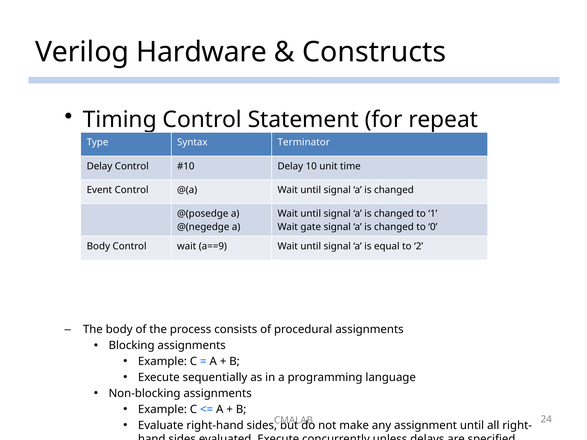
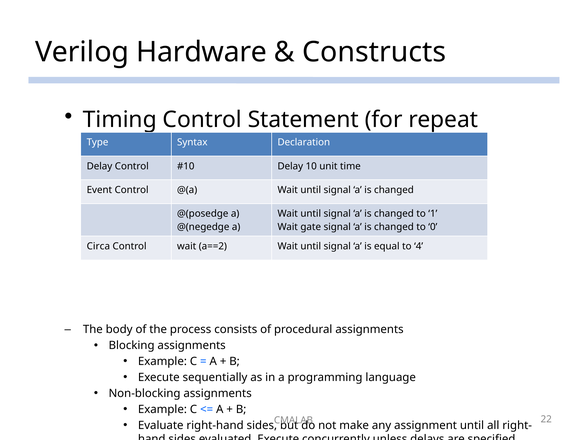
Terminator: Terminator -> Declaration (304, 142)
Body: Body -> Circa (98, 246)
a==9: a==9 -> a==2 (213, 246)
2: 2 -> 4 (419, 246)
24: 24 -> 22 (546, 420)
